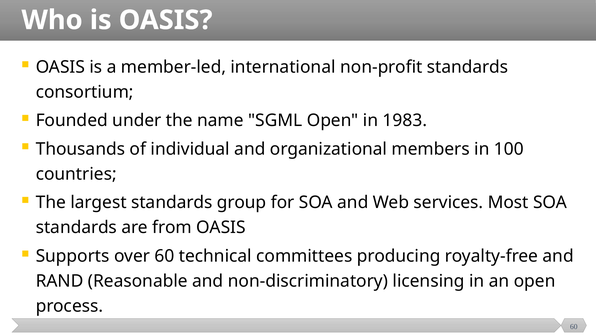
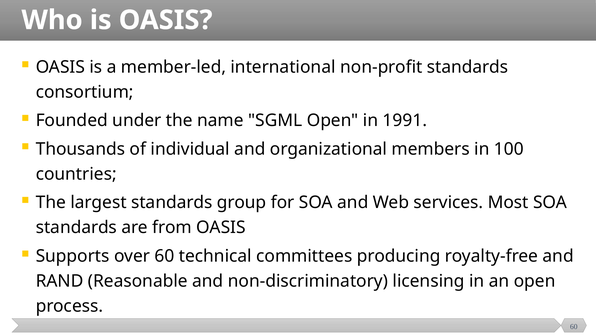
1983: 1983 -> 1991 (405, 121)
